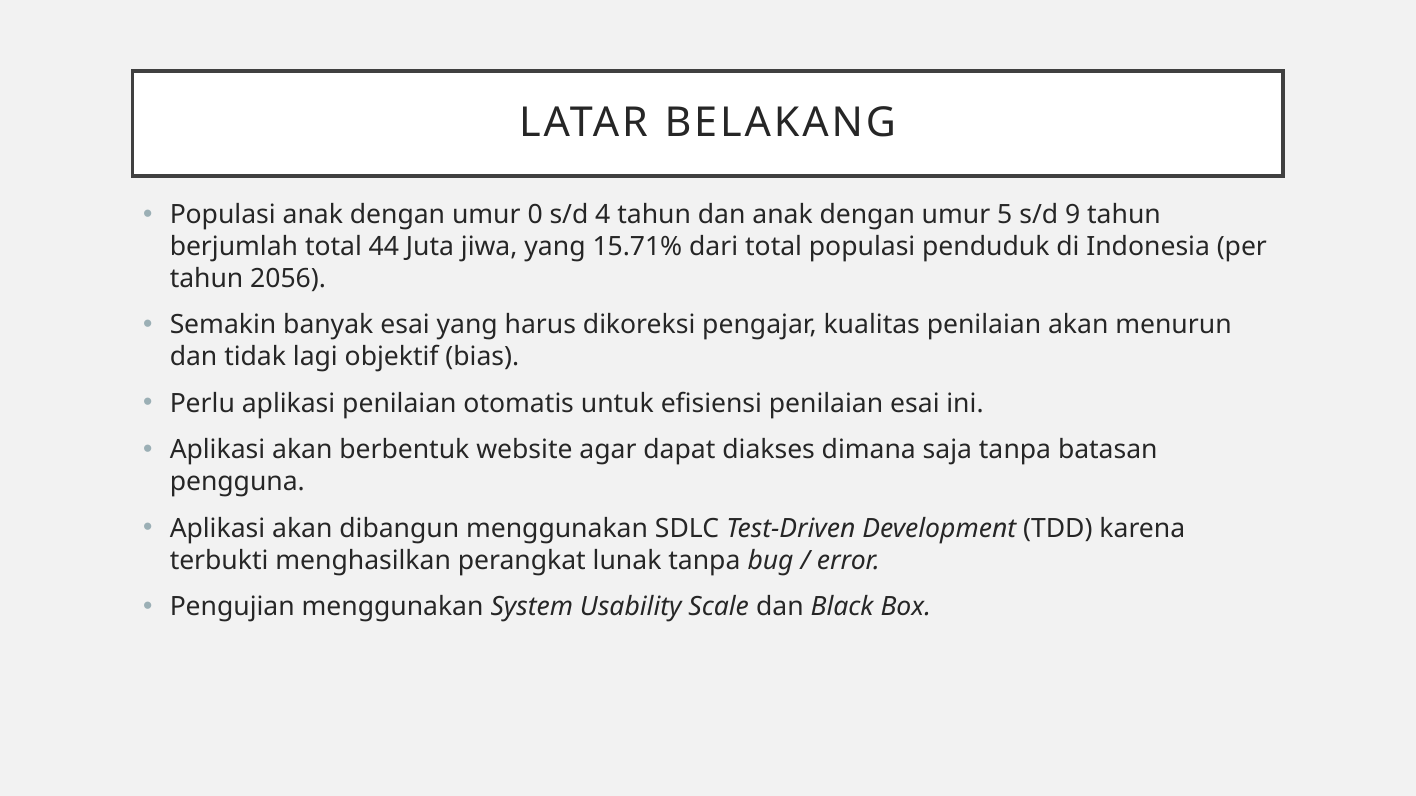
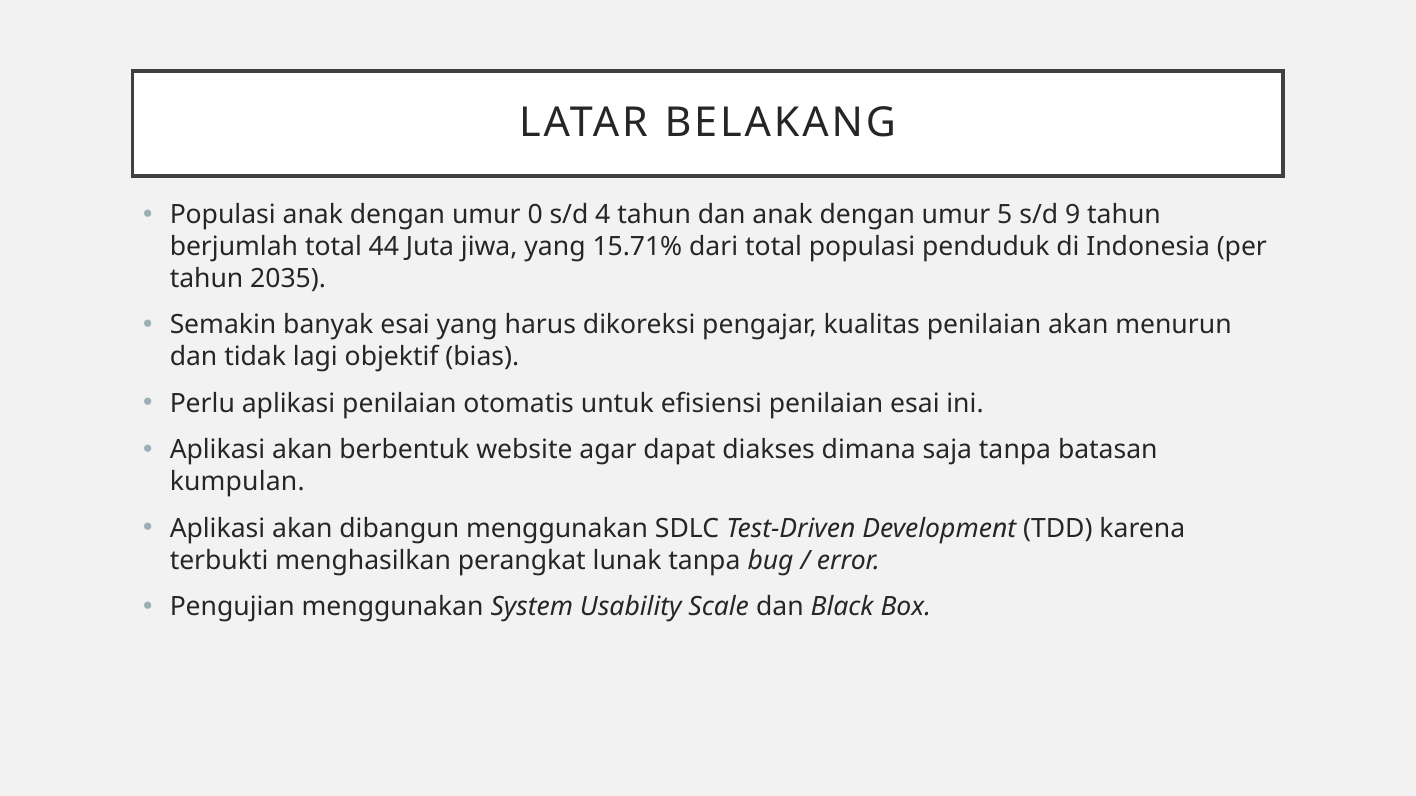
2056: 2056 -> 2035 (288, 279)
pengguna: pengguna -> kumpulan (237, 482)
